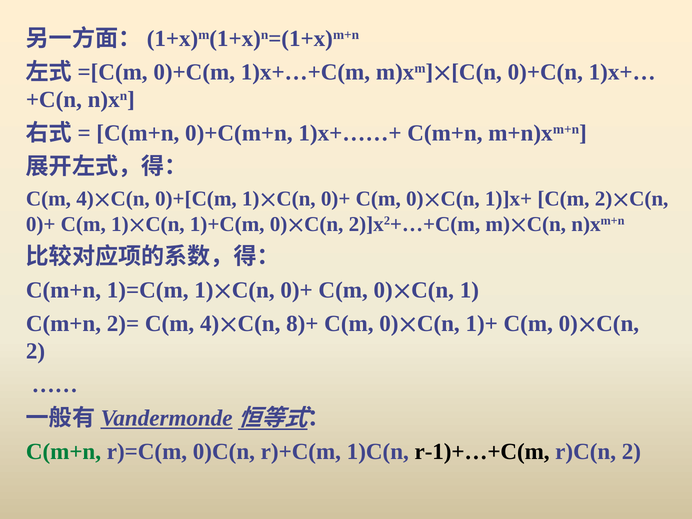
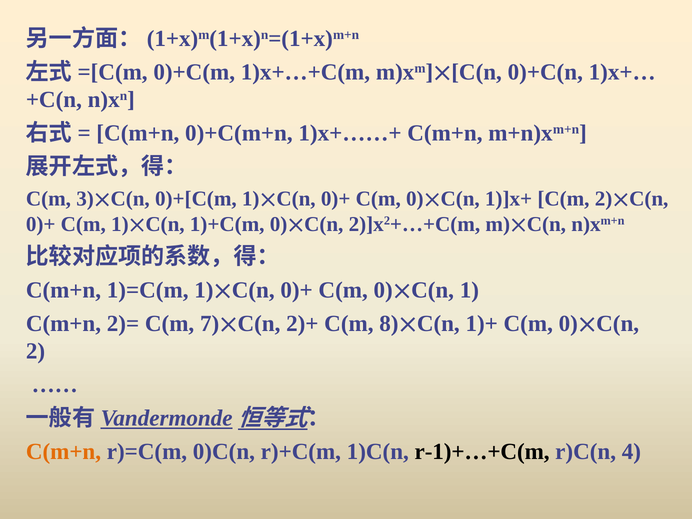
4: 4 -> 3 (85, 199)
2)= C(m 4: 4 -> 7 (210, 324)
8)+: 8)+ -> 2)+ (302, 324)
0: 0 -> 8 (389, 324)
C(m+n colour: green -> orange (63, 452)
r)C(n 2: 2 -> 4 (631, 452)
